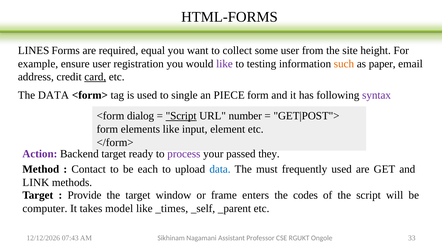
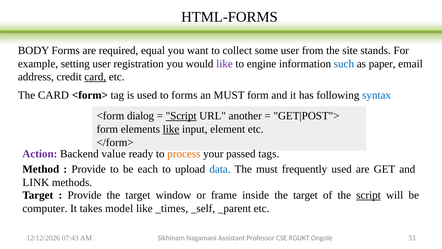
LINES: LINES -> BODY (34, 50)
height: height -> stands (376, 50)
ensure: ensure -> setting (75, 64)
testing: testing -> engine (262, 64)
such colour: orange -> blue (344, 64)
The DATA: DATA -> CARD (53, 95)
to single: single -> forms (184, 95)
an PIECE: PIECE -> MUST (229, 95)
syntax colour: purple -> blue (377, 95)
number: number -> another (245, 116)
like underline: none -> present (171, 129)
Backend target: target -> value (114, 153)
process colour: purple -> orange (184, 153)
they: they -> tags (269, 153)
Contact: Contact -> Provide (89, 169)
enters: enters -> inside (256, 195)
codes: codes -> target (305, 195)
script underline: none -> present (369, 195)
